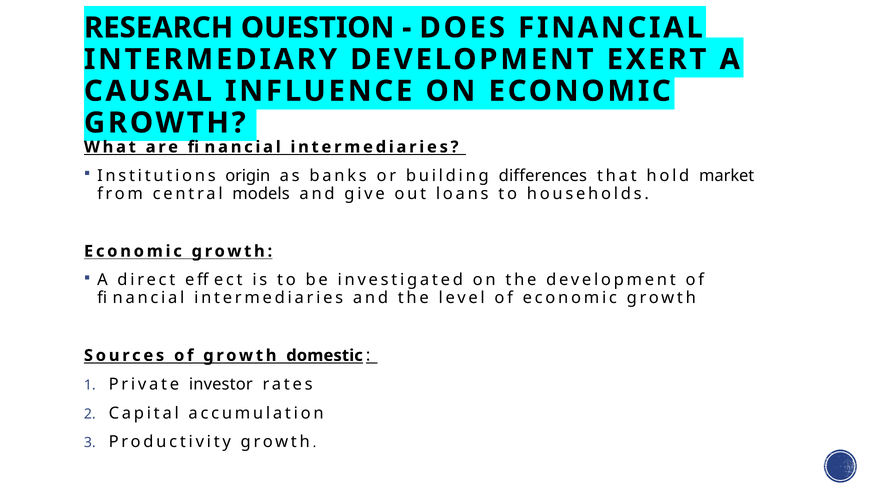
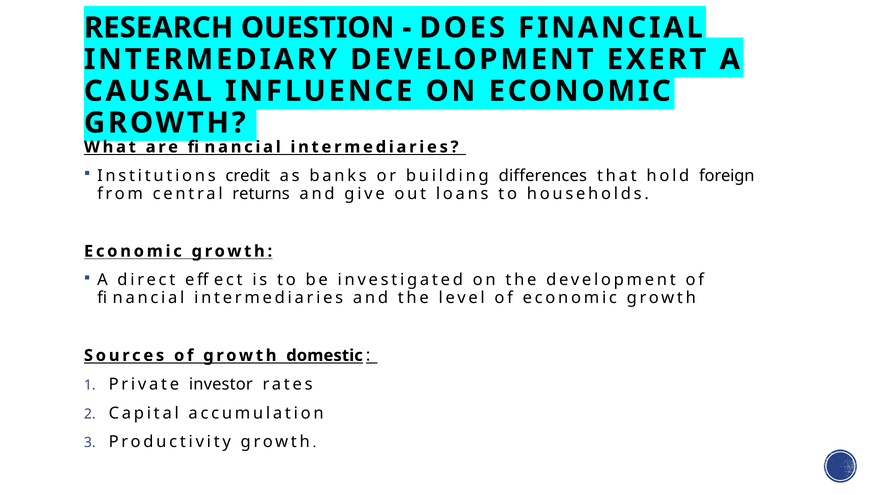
origin: origin -> credit (248, 176)
market: market -> foreign (727, 176)
models: models -> returns (261, 194)
